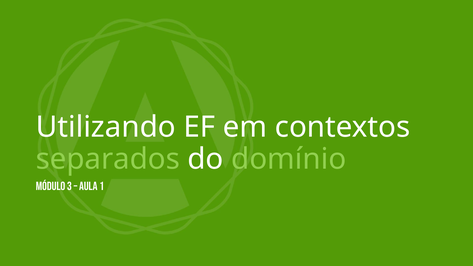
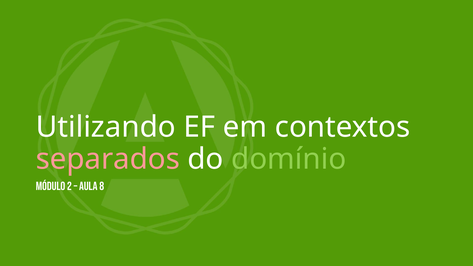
separados colour: light green -> pink (108, 159)
3: 3 -> 2 (69, 186)
1: 1 -> 8 (102, 186)
